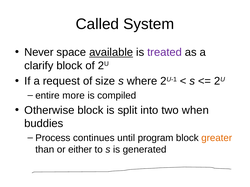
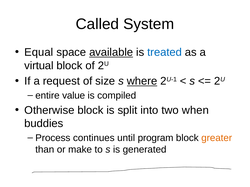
Never: Never -> Equal (39, 52)
treated colour: purple -> blue (165, 52)
clarify: clarify -> virtual (39, 66)
where underline: none -> present (142, 81)
more: more -> value (74, 96)
either: either -> make (80, 150)
